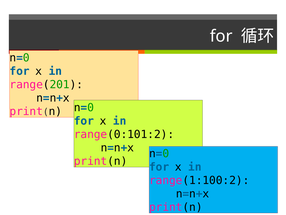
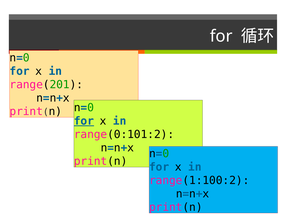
for underline: none -> present (84, 121)
